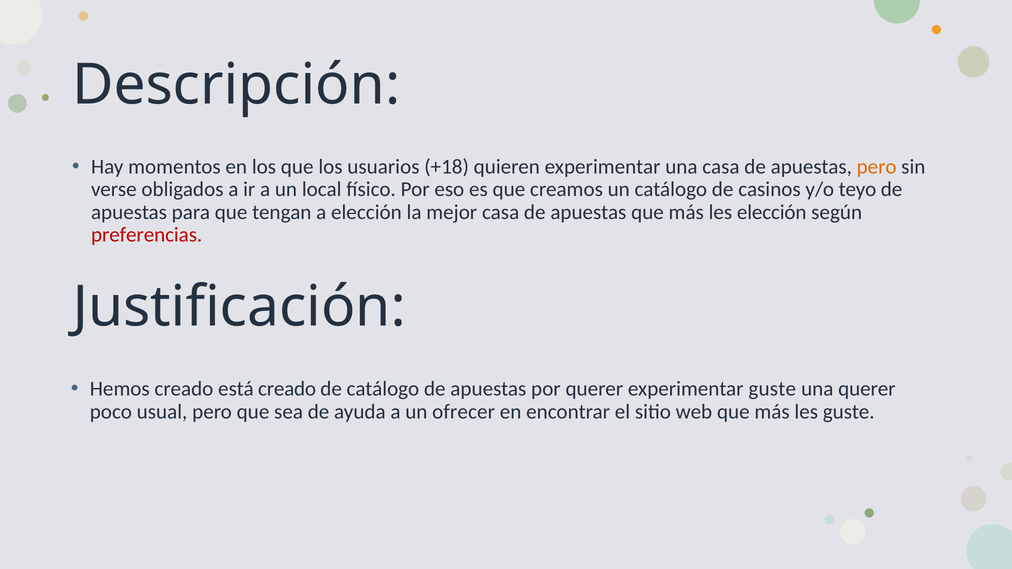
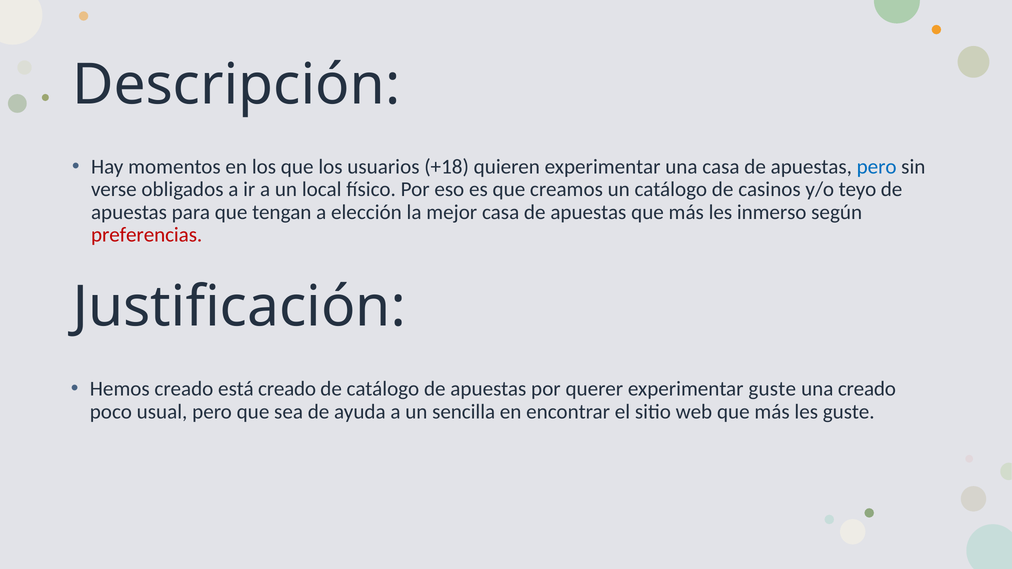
pero colour: orange -> blue (877, 167)
les elección: elección -> inmerso (772, 212)
una querer: querer -> creado (867, 389)
ofrecer: ofrecer -> sencilla (464, 412)
